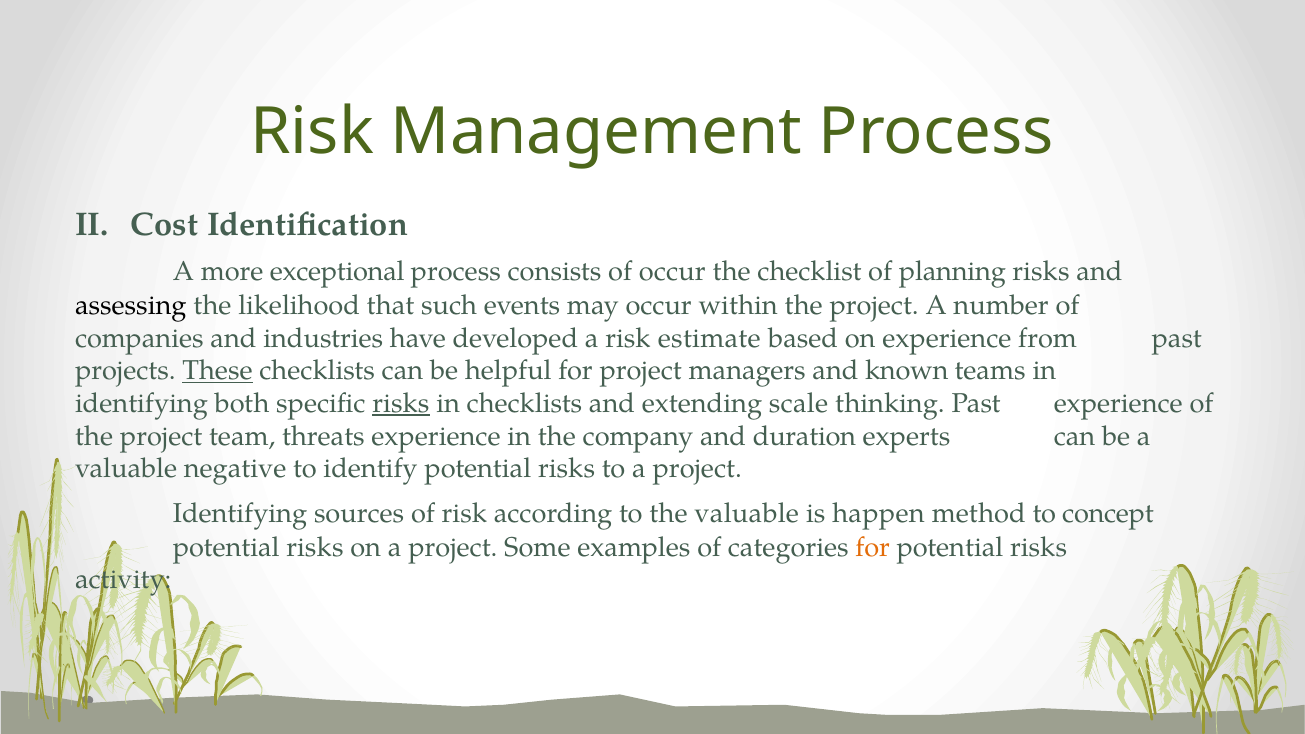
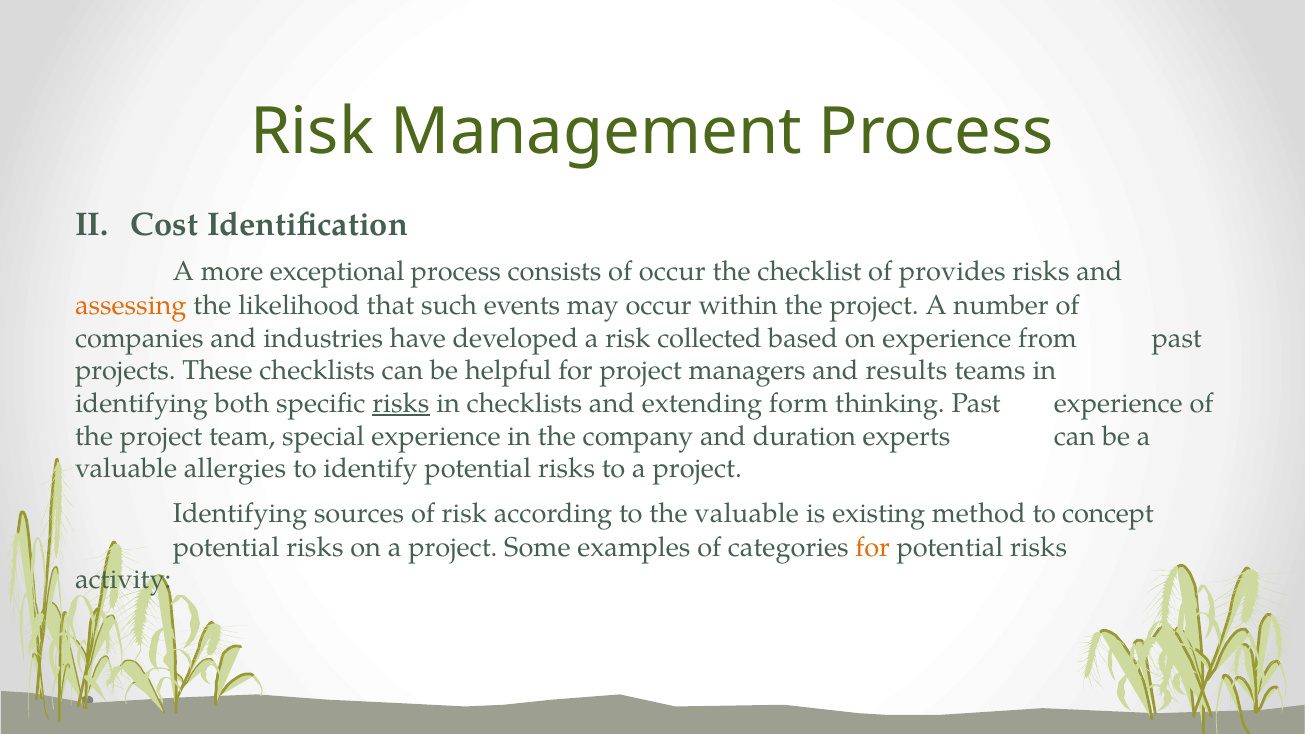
planning: planning -> provides (952, 272)
assessing colour: black -> orange (131, 306)
estimate: estimate -> collected (710, 338)
These underline: present -> none (218, 371)
known: known -> results (906, 371)
scale: scale -> form (799, 404)
threats: threats -> special (323, 436)
negative: negative -> allergies (235, 469)
happen: happen -> existing (879, 514)
